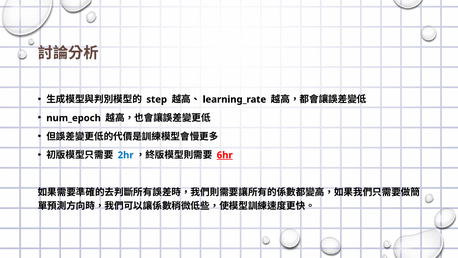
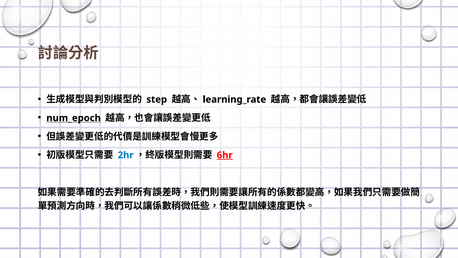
num_epoch underline: none -> present (74, 118)
